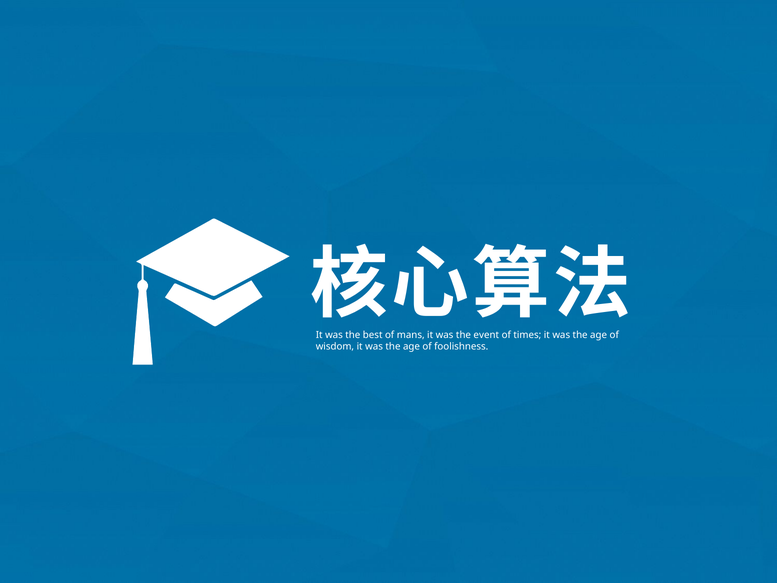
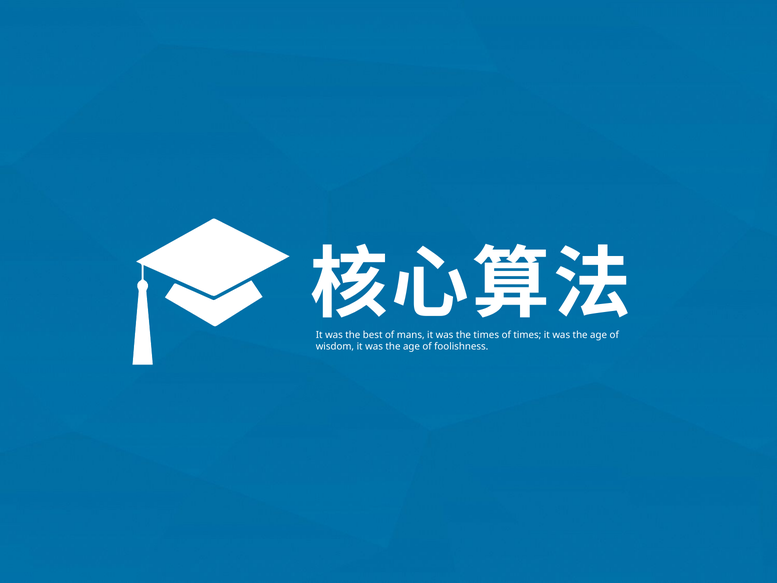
the event: event -> times (486, 335)
